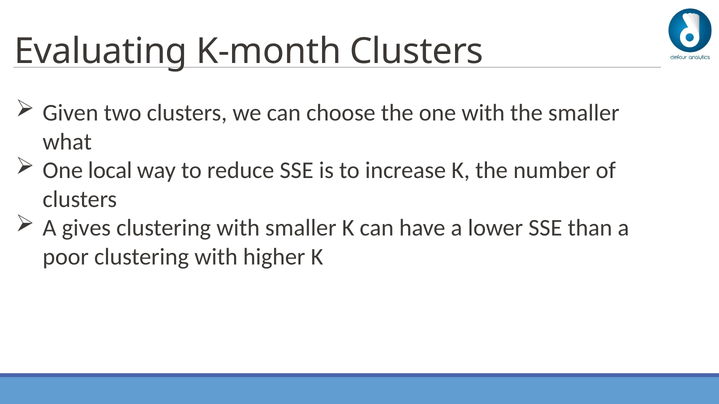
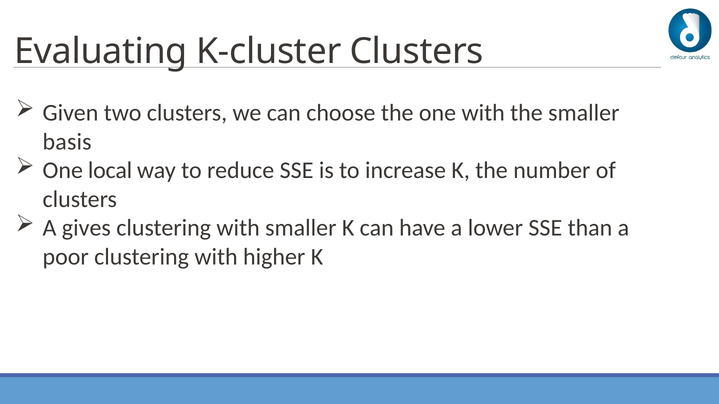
K-month: K-month -> K-cluster (269, 51)
what: what -> basis (67, 142)
